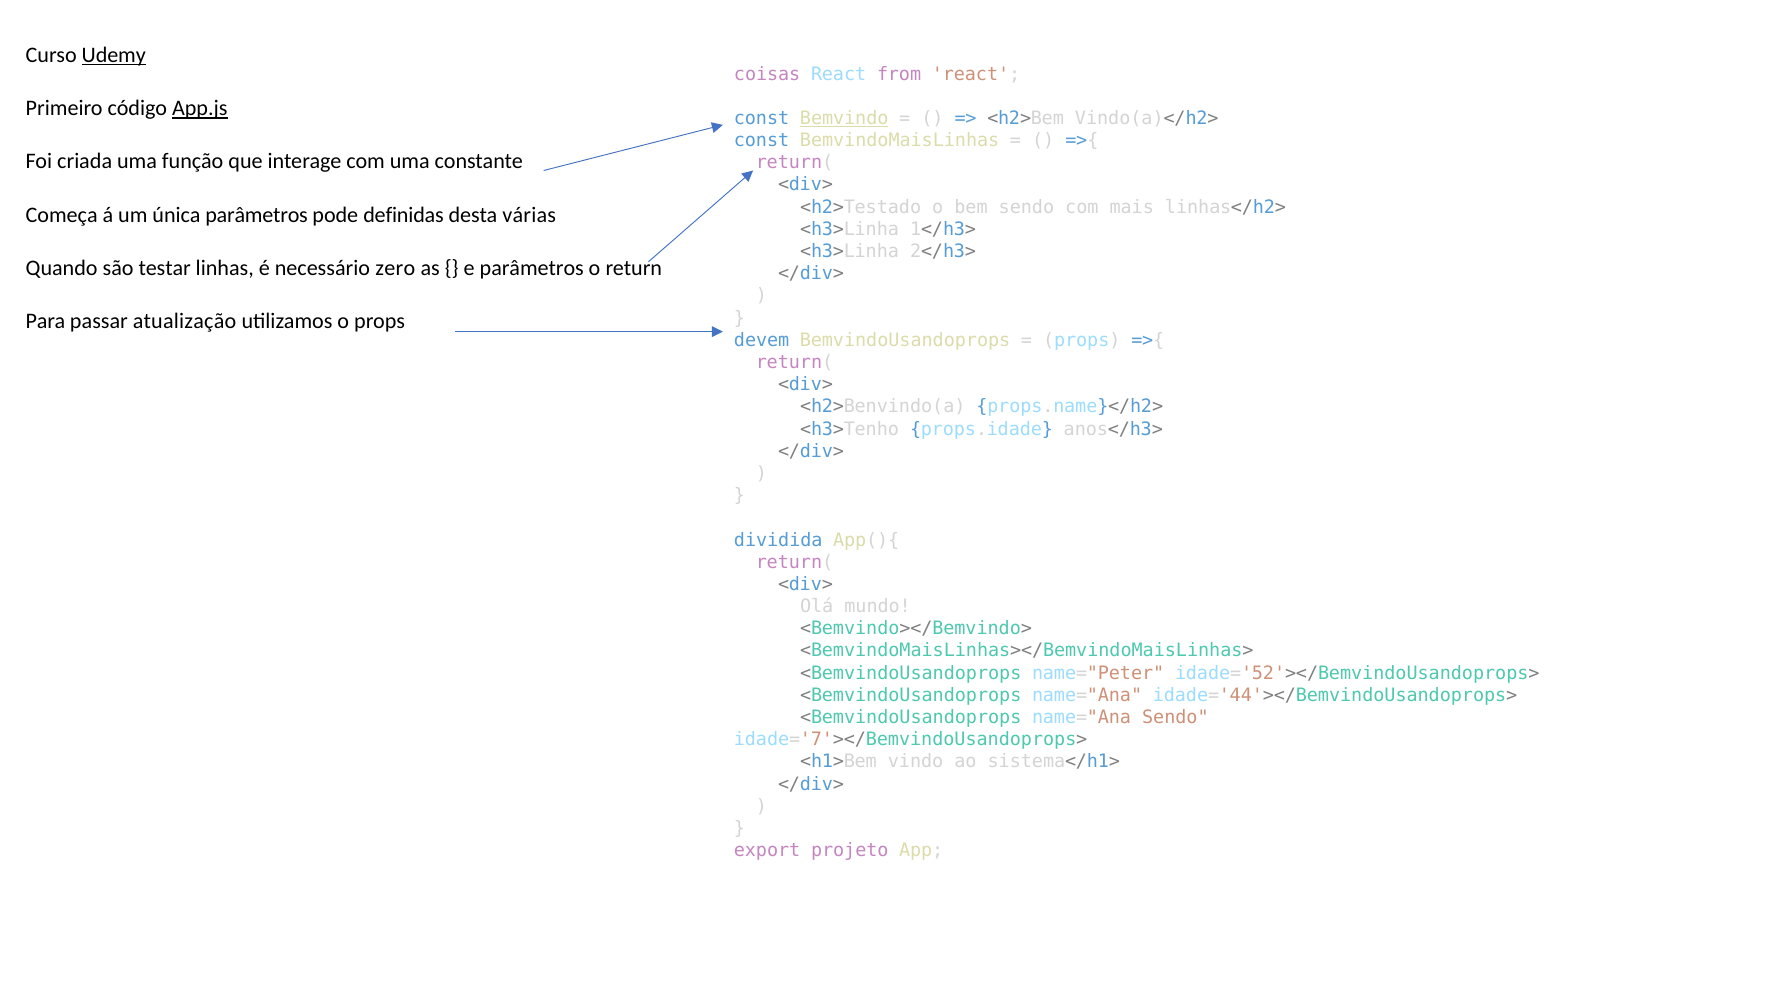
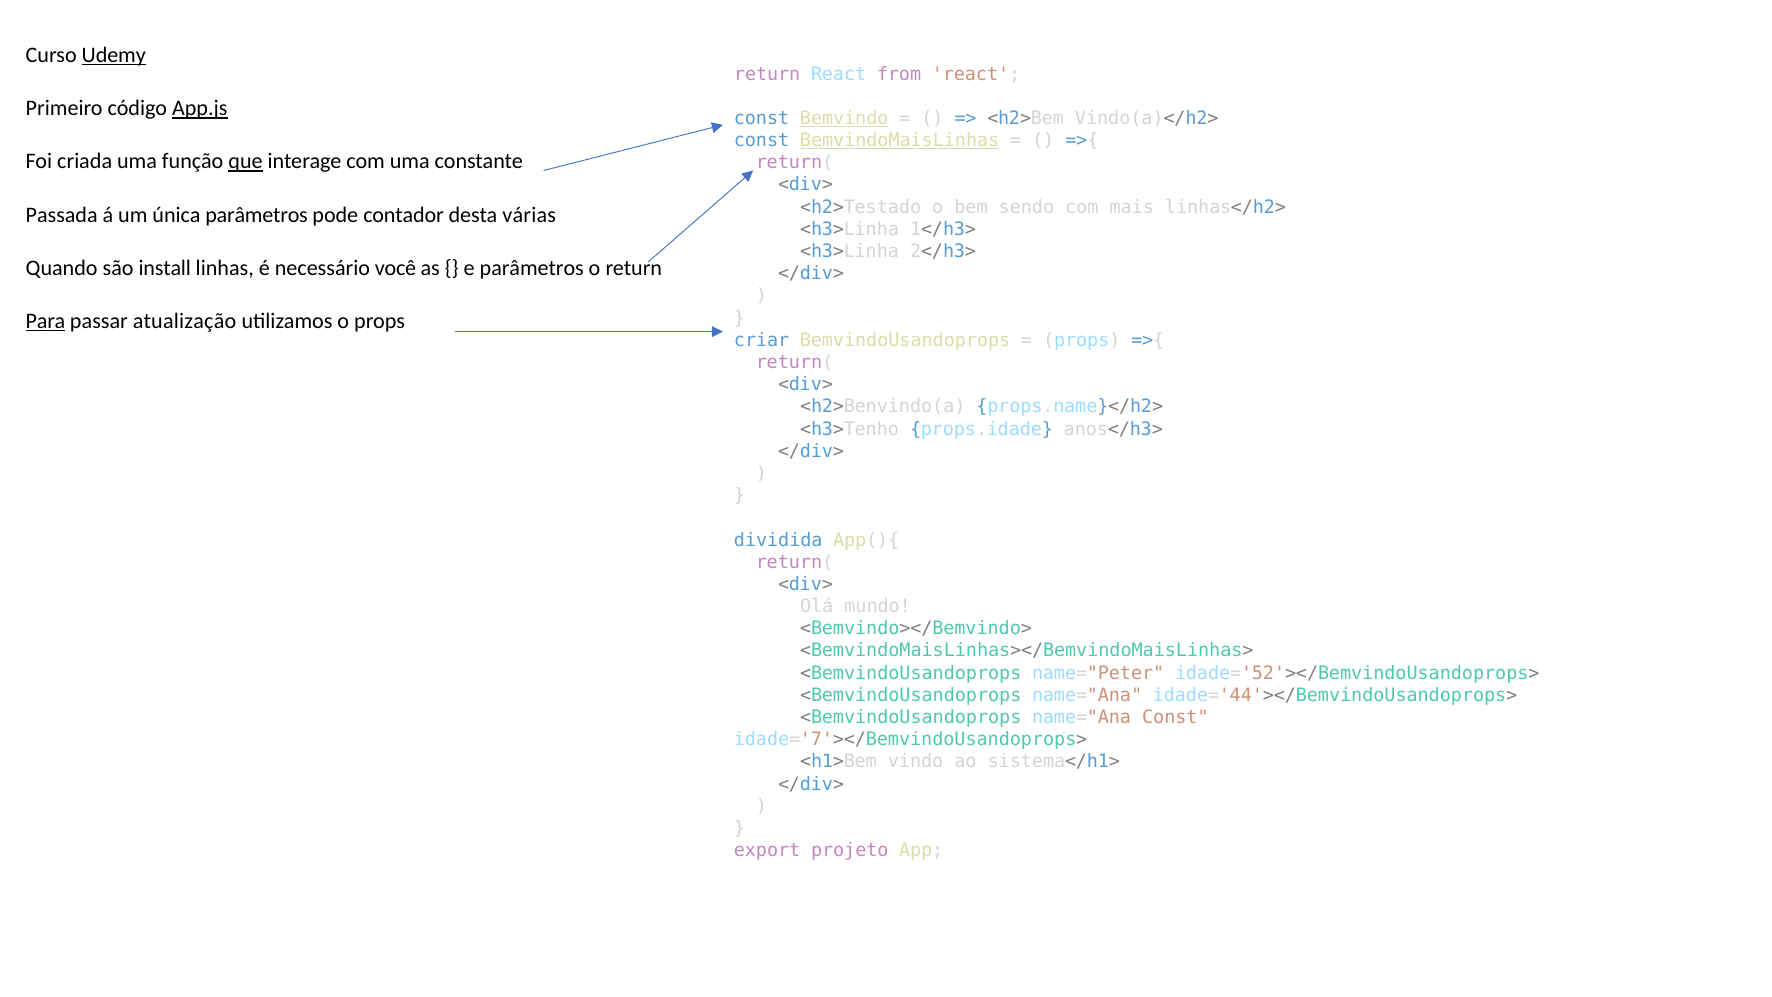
coisas: coisas -> return (767, 74)
BemvindoMaisLinhas underline: none -> present (900, 140)
que underline: none -> present (246, 162)
Começa: Começa -> Passada (62, 215)
definidas: definidas -> contador (404, 215)
testar: testar -> install (165, 268)
zero: zero -> você (396, 268)
Para underline: none -> present (46, 321)
devem: devem -> criar (762, 340)
name="Ana Sendo: Sendo -> Const (1175, 717)
